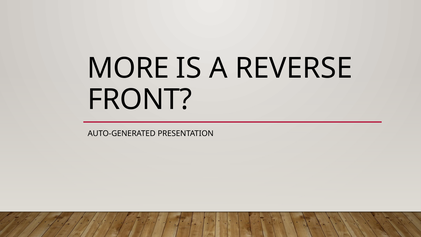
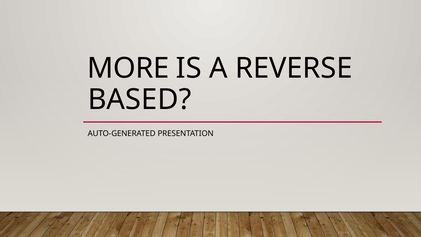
FRONT: FRONT -> BASED (140, 100)
